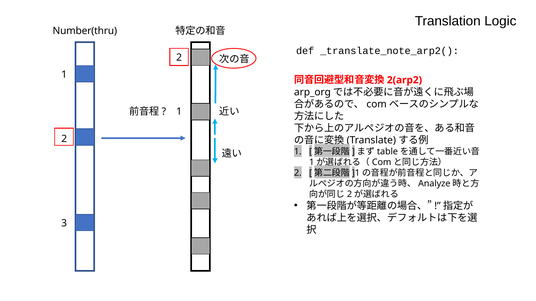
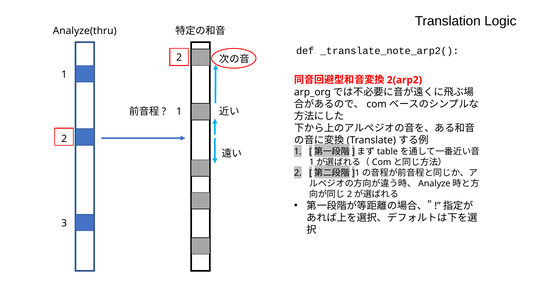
Number(thru: Number(thru -> Analyze(thru (85, 31)
